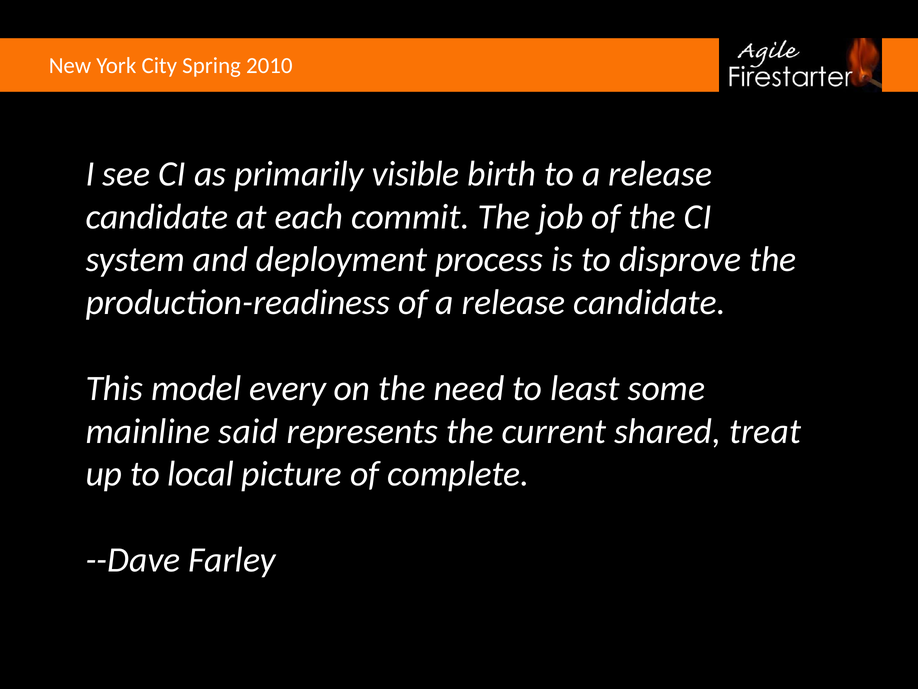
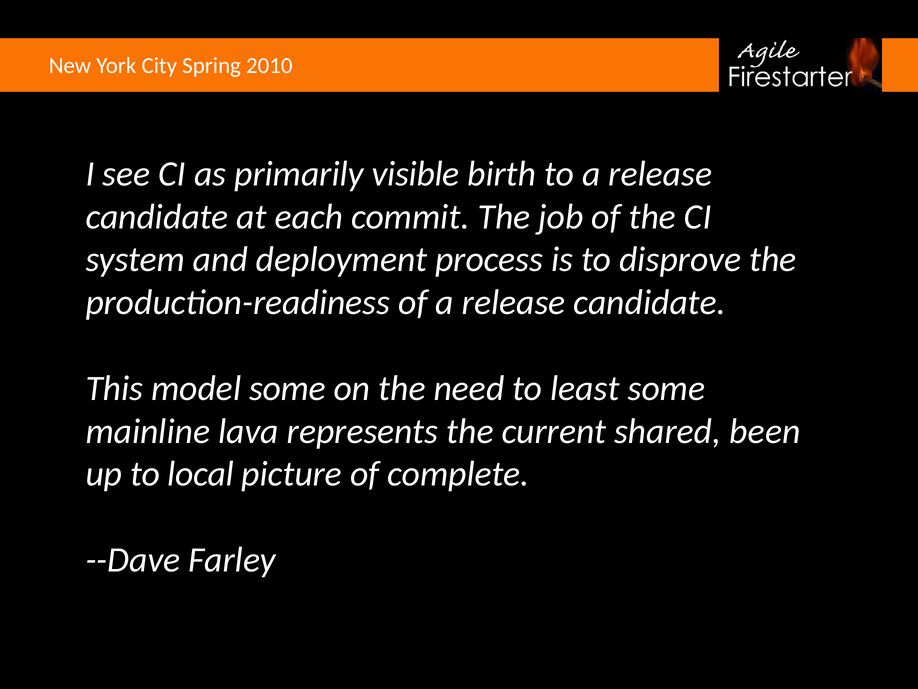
model every: every -> some (288, 388)
said: said -> lava (249, 431)
treat: treat -> been (765, 431)
